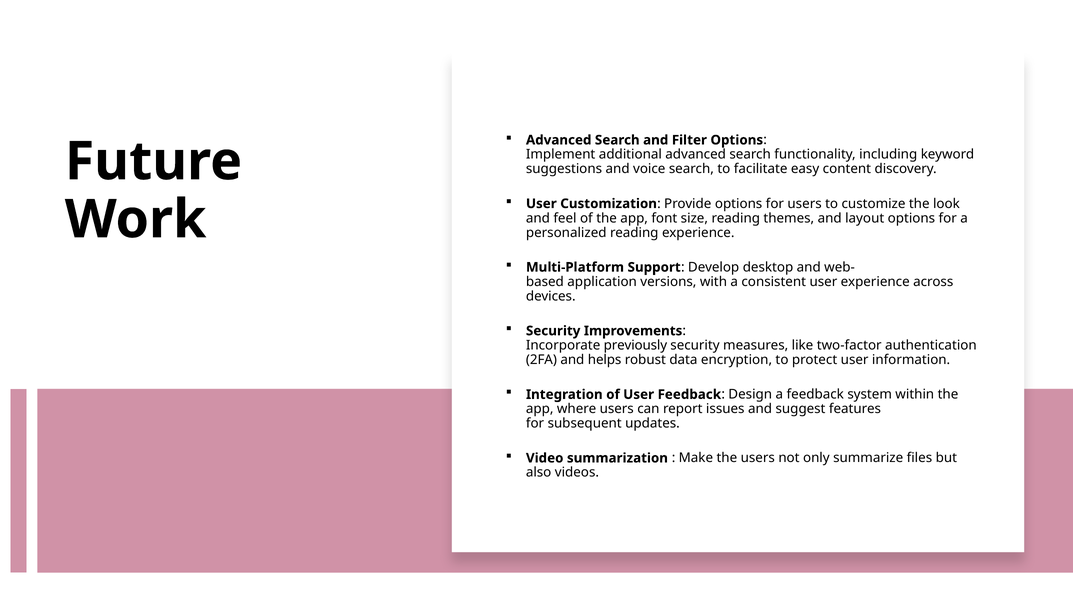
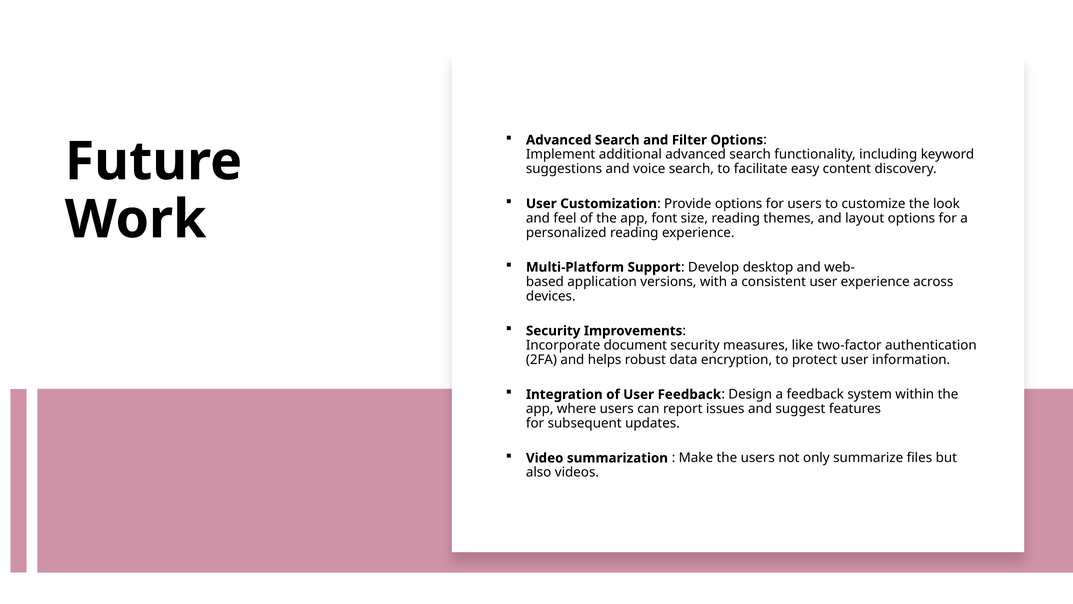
previously: previously -> document (635, 345)
